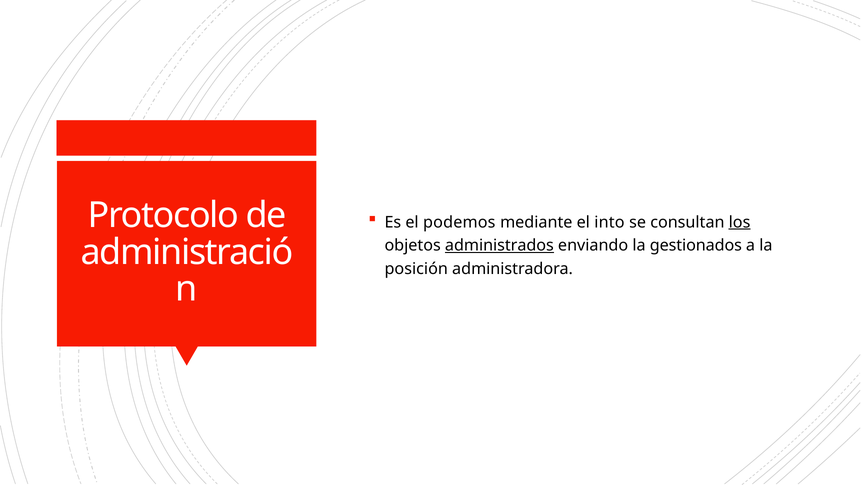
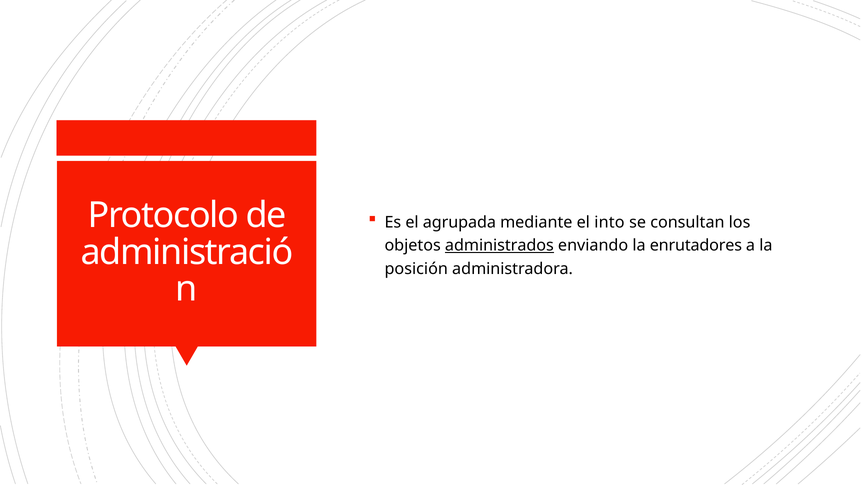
podemos: podemos -> agrupada (459, 222)
los underline: present -> none (740, 222)
gestionados: gestionados -> enrutadores (696, 245)
